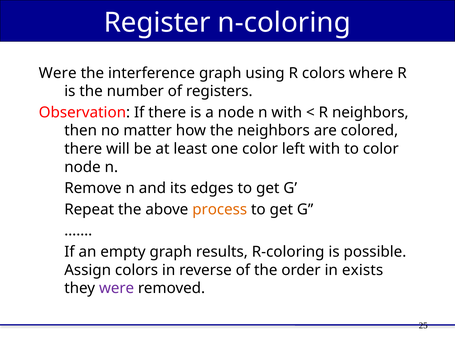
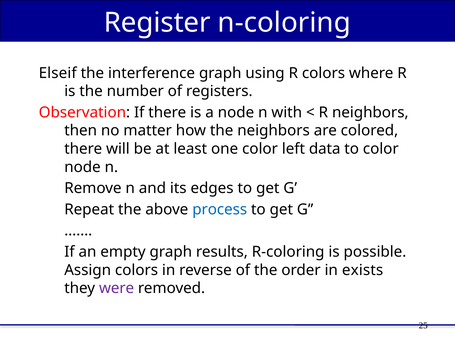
Were: Were -> Elseif (58, 73)
left with: with -> data (325, 149)
process colour: orange -> blue (220, 210)
